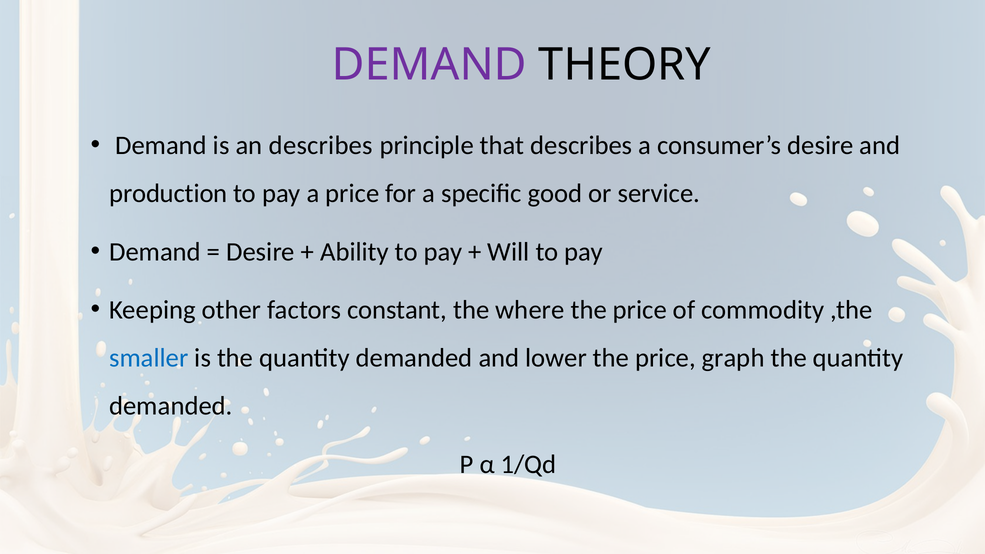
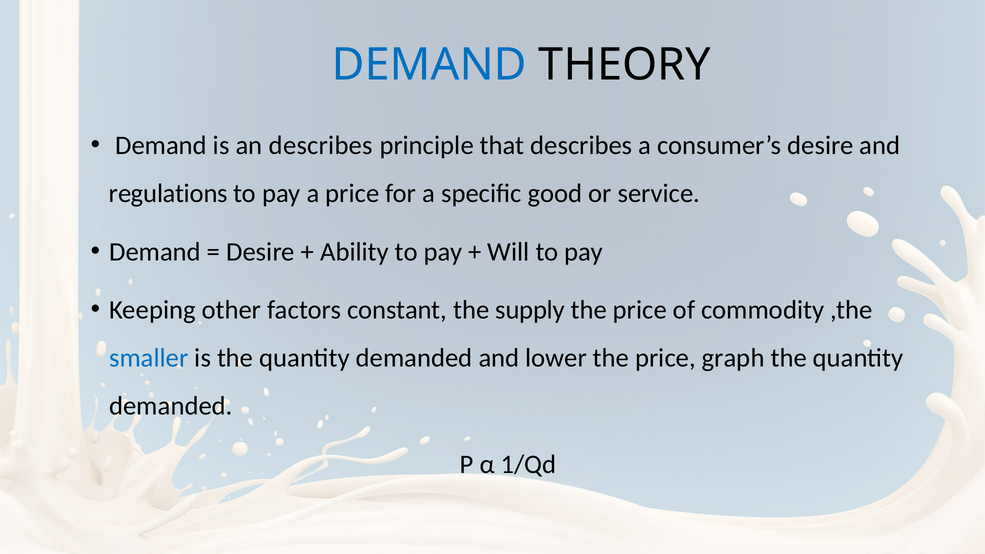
DEMAND colour: purple -> blue (429, 65)
production: production -> regulations (168, 194)
where: where -> supply (530, 310)
